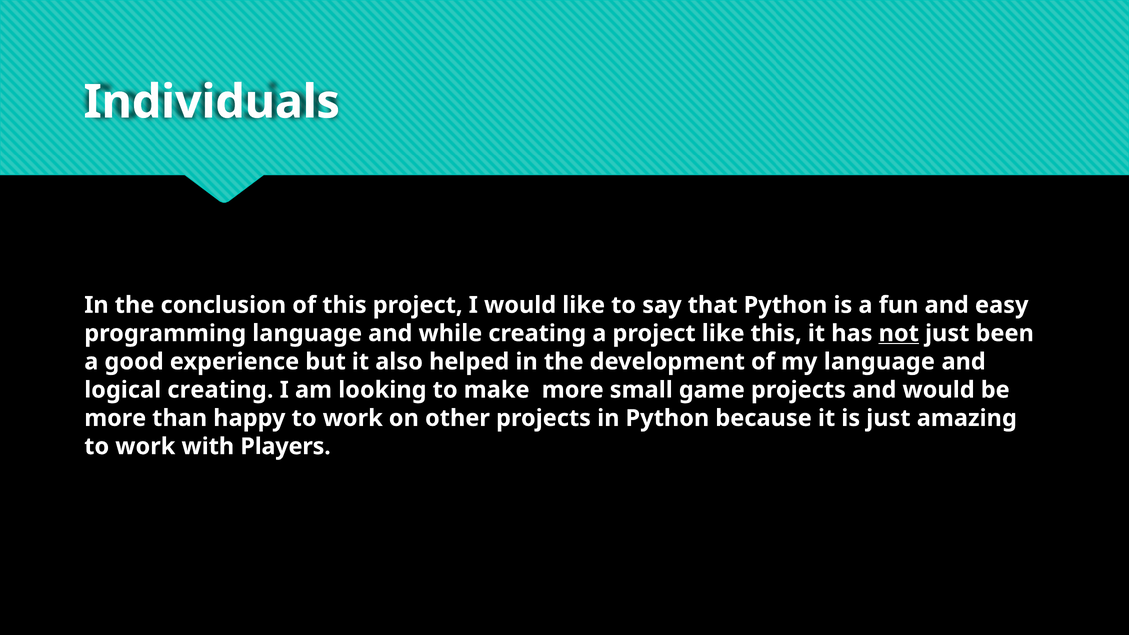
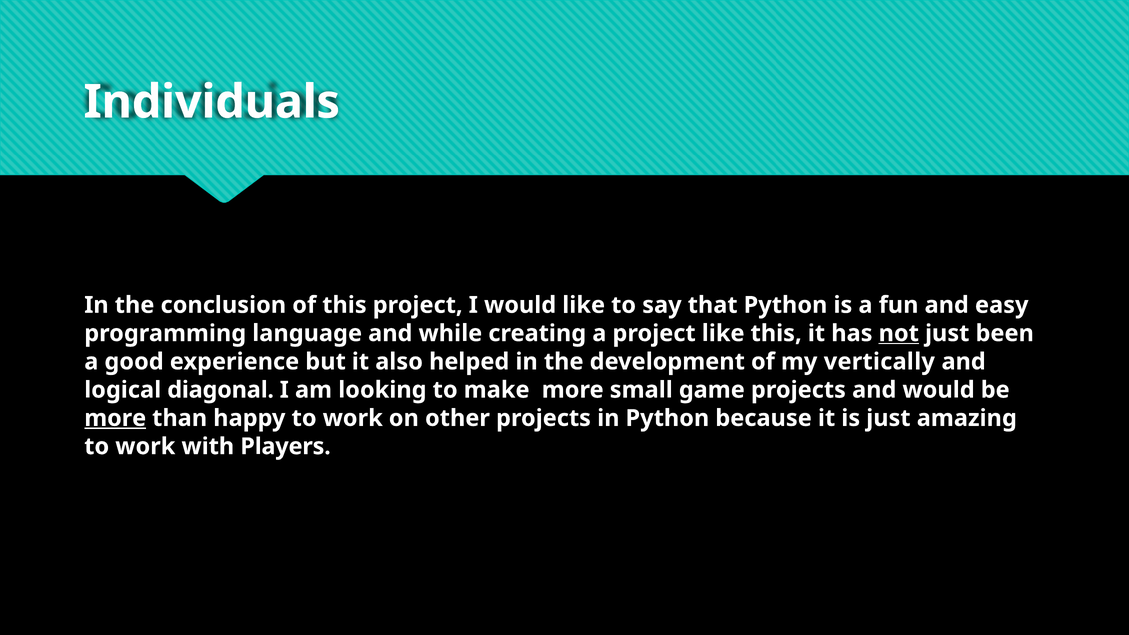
my language: language -> vertically (879, 362)
logical creating: creating -> diagonal (221, 390)
more underline: none -> present (115, 418)
